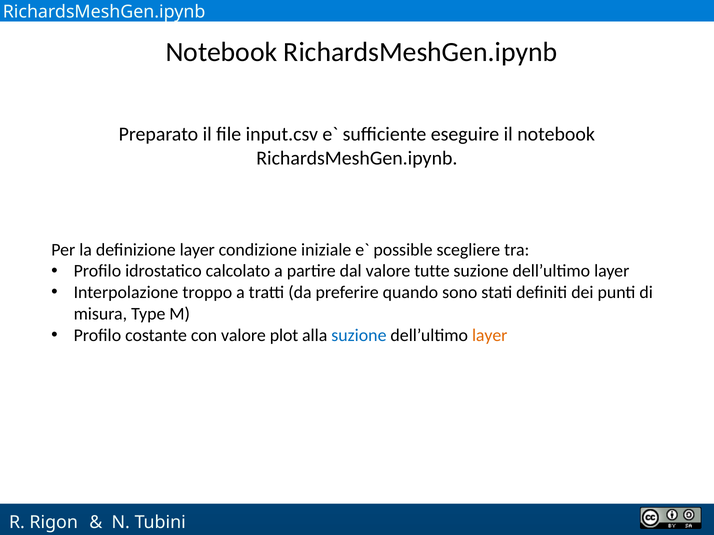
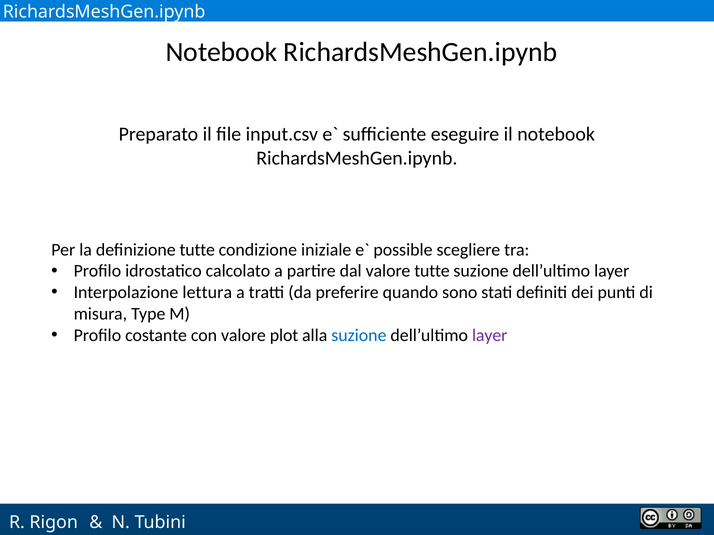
definizione layer: layer -> tutte (197, 250)
troppo: troppo -> lettura (207, 293)
layer colour: orange -> purple (490, 336)
